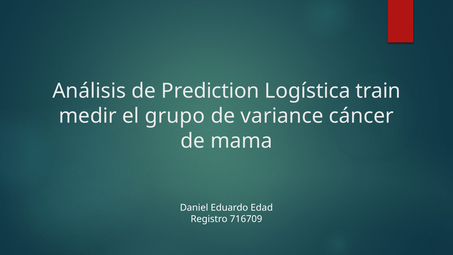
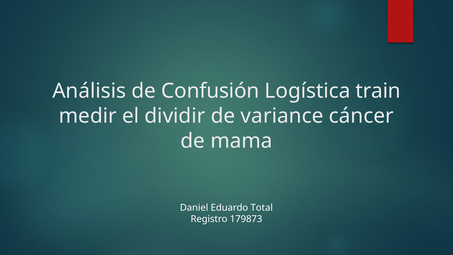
Prediction: Prediction -> Confusión (210, 91)
grupo: grupo -> dividir (175, 116)
Edad: Edad -> Total (262, 208)
716709: 716709 -> 179873 (246, 219)
